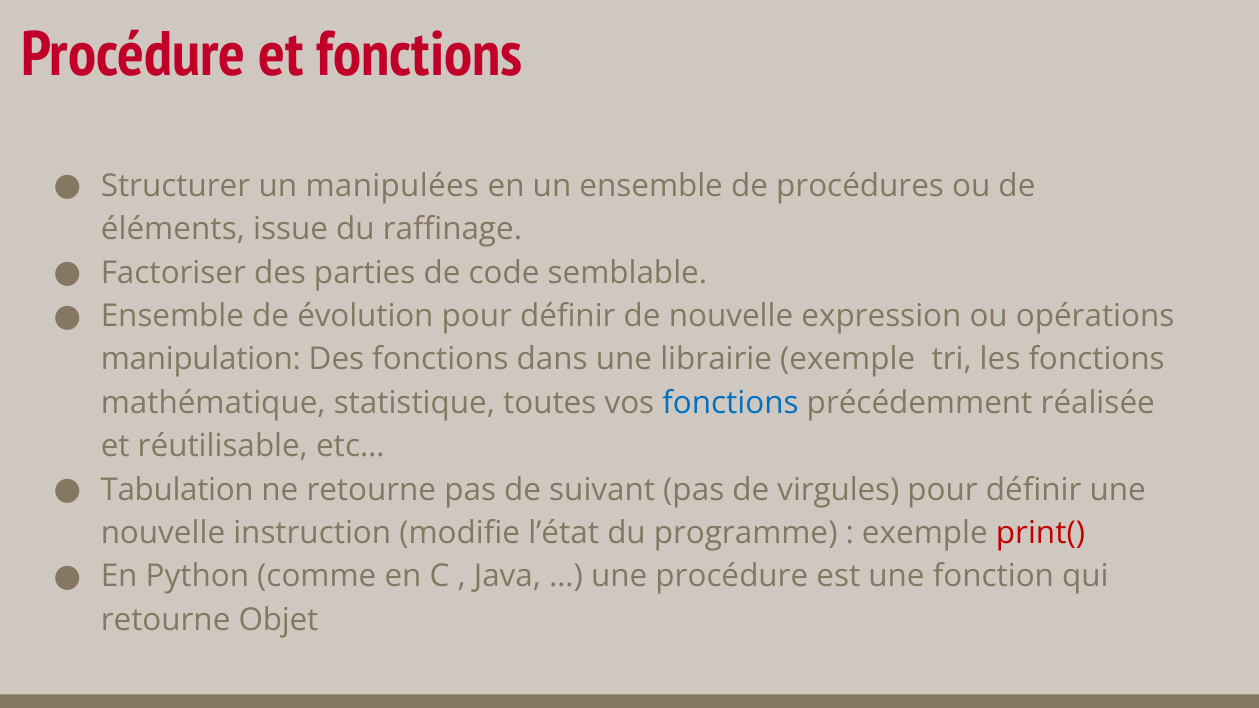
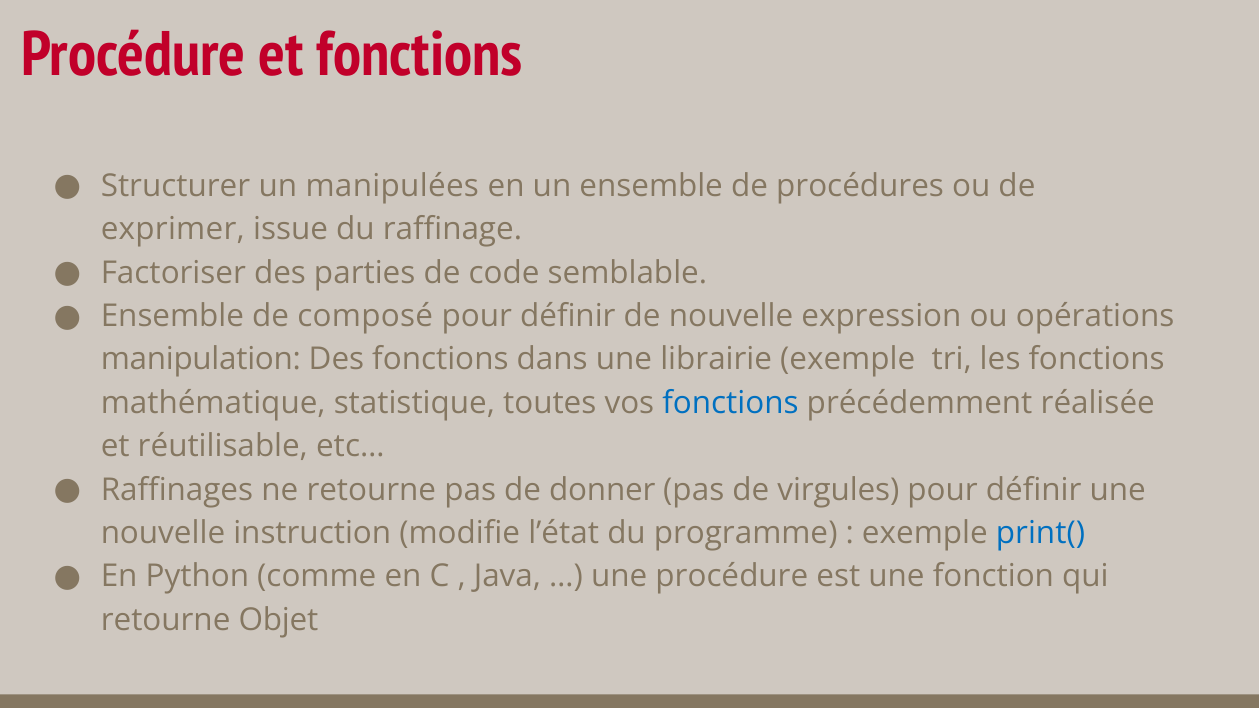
éléments: éléments -> exprimer (173, 229)
évolution: évolution -> composé (365, 316)
Tabulation: Tabulation -> Raffinages (177, 490)
suivant: suivant -> donner (602, 490)
print( colour: red -> blue (1040, 533)
